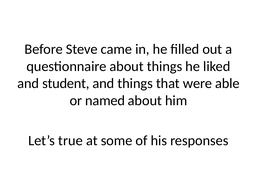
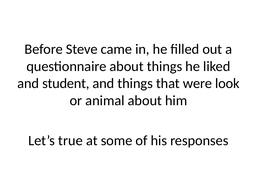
able: able -> look (227, 83)
named: named -> animal (105, 100)
